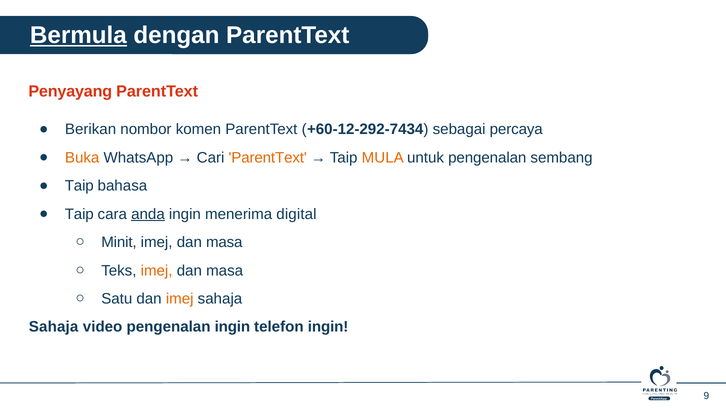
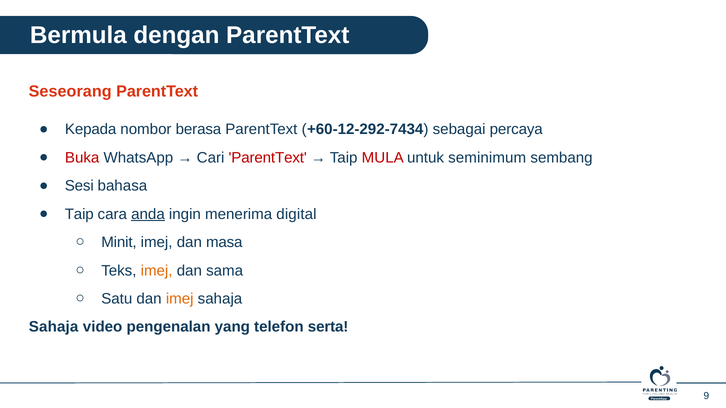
Bermula underline: present -> none (78, 36)
Penyayang: Penyayang -> Seseorang (70, 92)
Berikan: Berikan -> Kepada (91, 130)
komen: komen -> berasa (198, 130)
Buka colour: orange -> red (82, 158)
ParentText colour: orange -> red (268, 158)
MULA colour: orange -> red (383, 158)
untuk pengenalan: pengenalan -> seminimum (487, 158)
Taip: Taip -> Sesi (79, 186)
masa: masa -> sama (225, 271)
pengenalan ingin: ingin -> yang (232, 327)
telefon ingin: ingin -> serta (328, 327)
